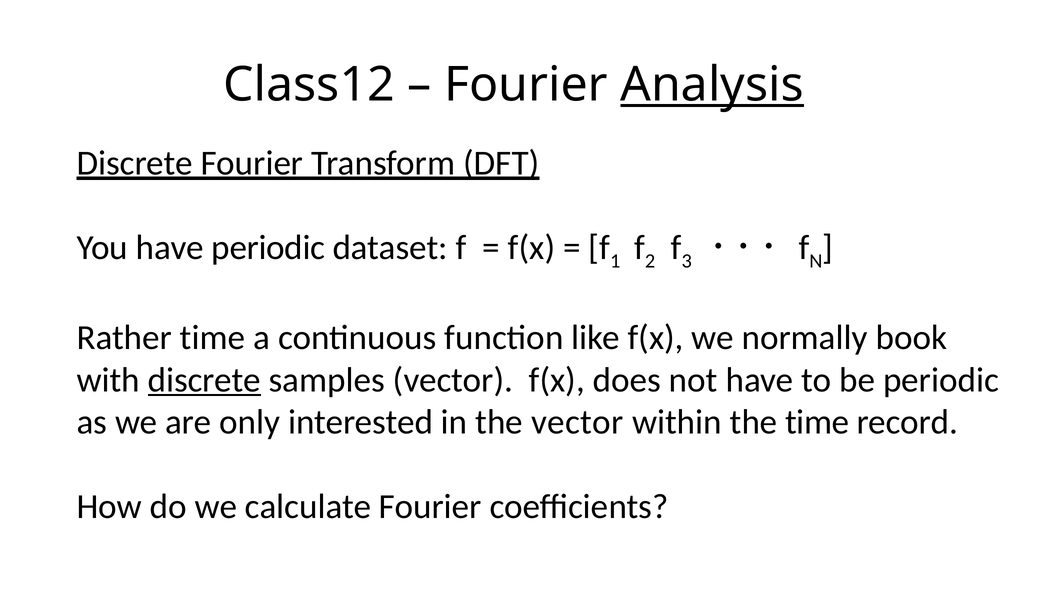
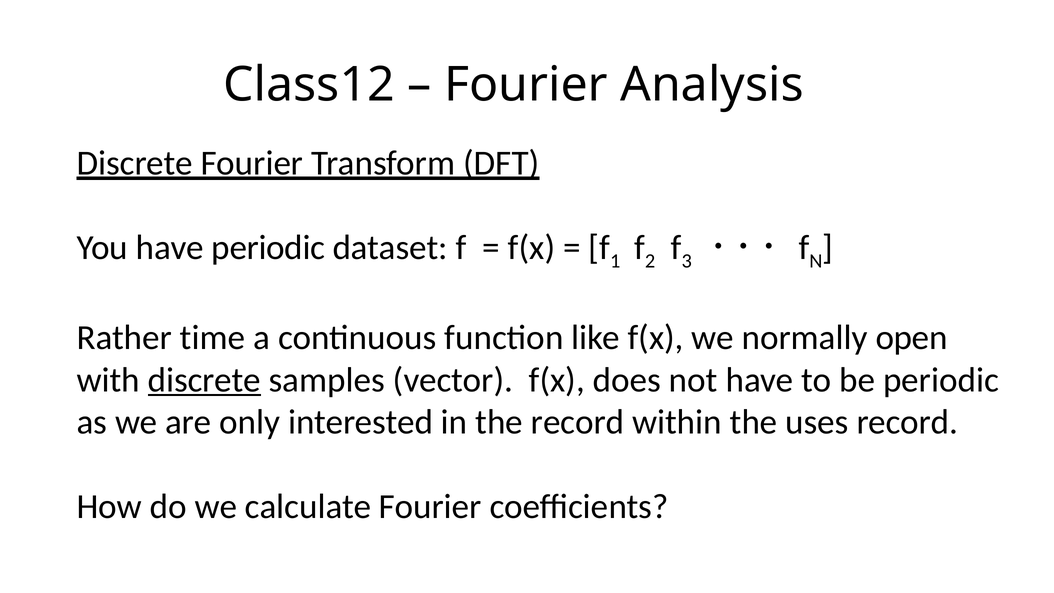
Analysis underline: present -> none (712, 85)
book: book -> open (912, 338)
the vector: vector -> record (578, 422)
the time: time -> uses (817, 422)
